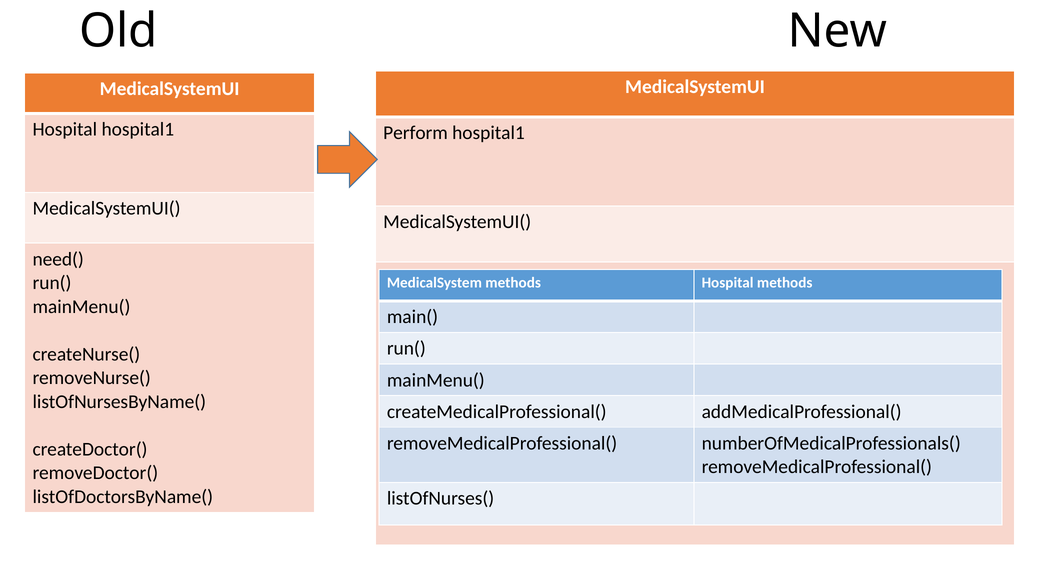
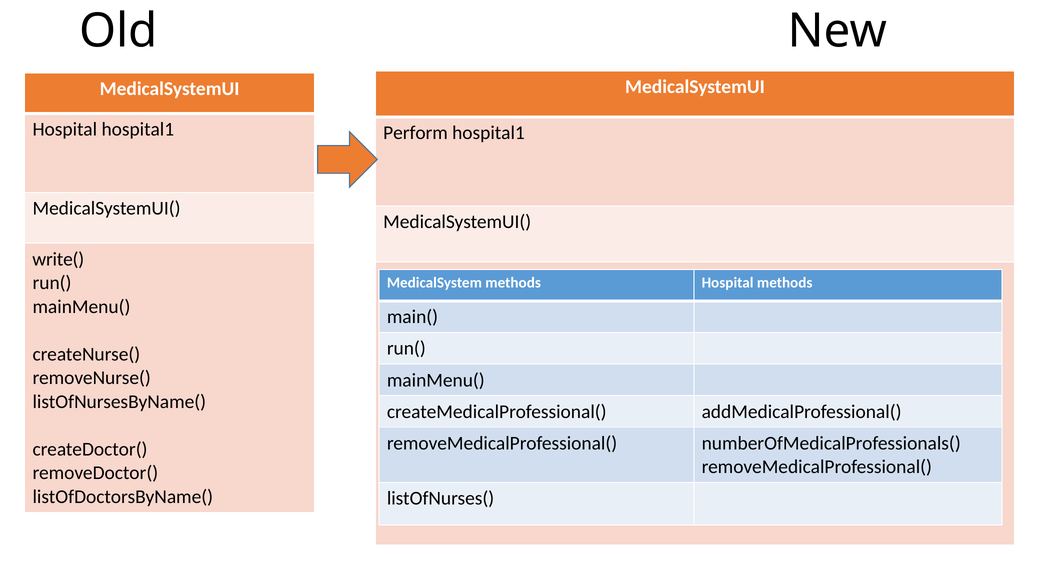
need(: need( -> write( (58, 259)
